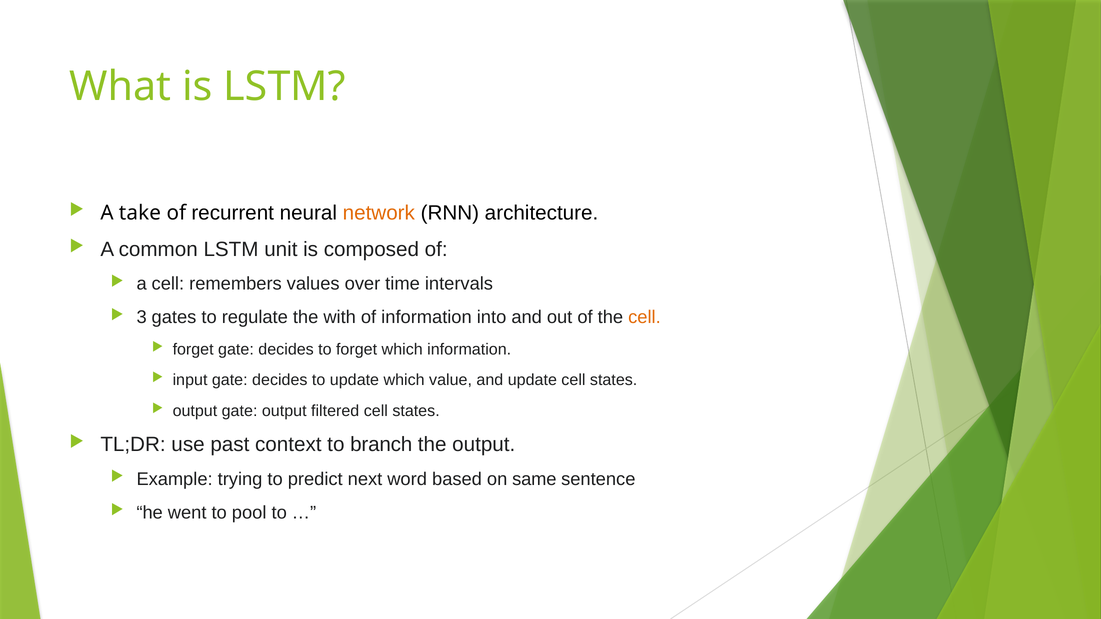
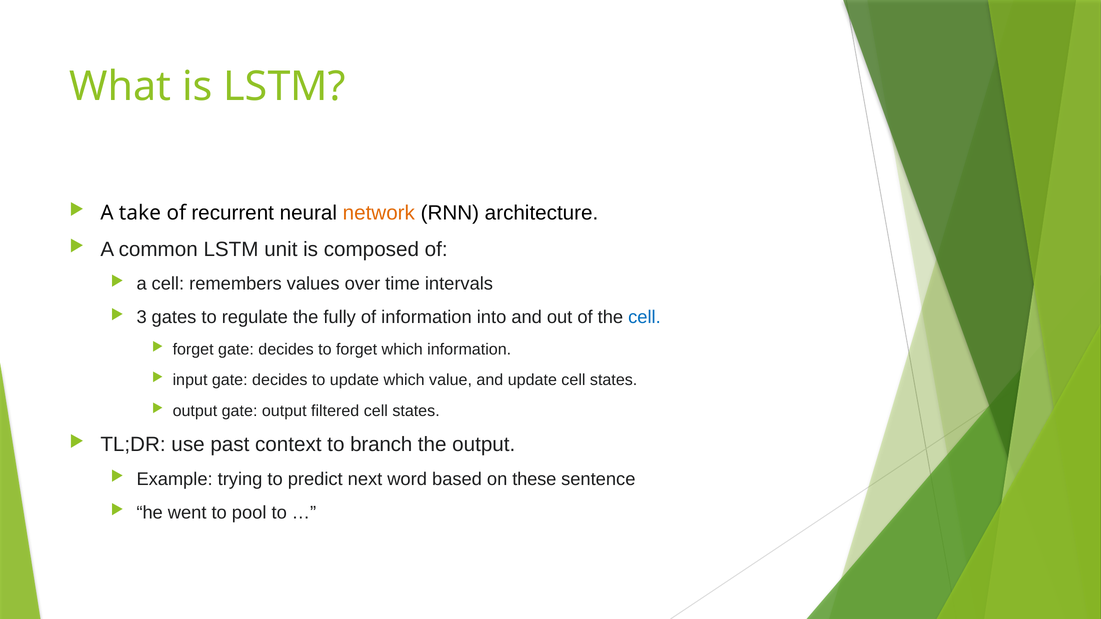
with: with -> fully (340, 318)
cell colour: orange -> blue (644, 318)
same: same -> these (534, 480)
